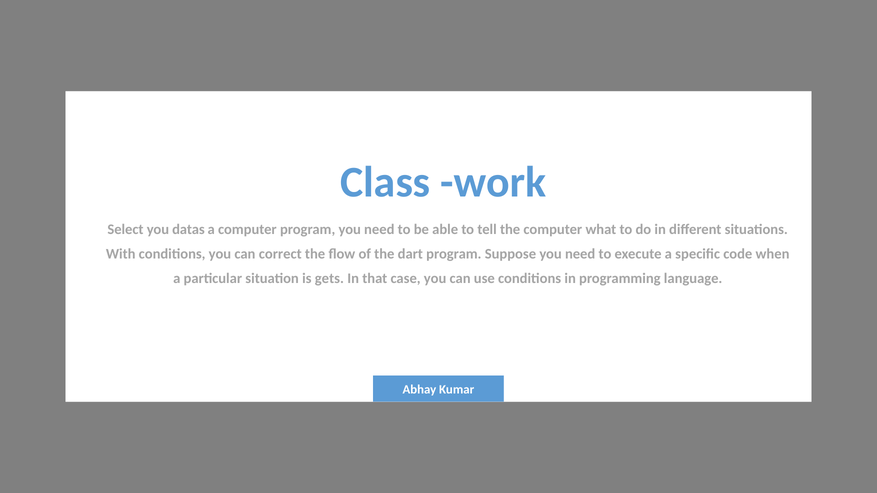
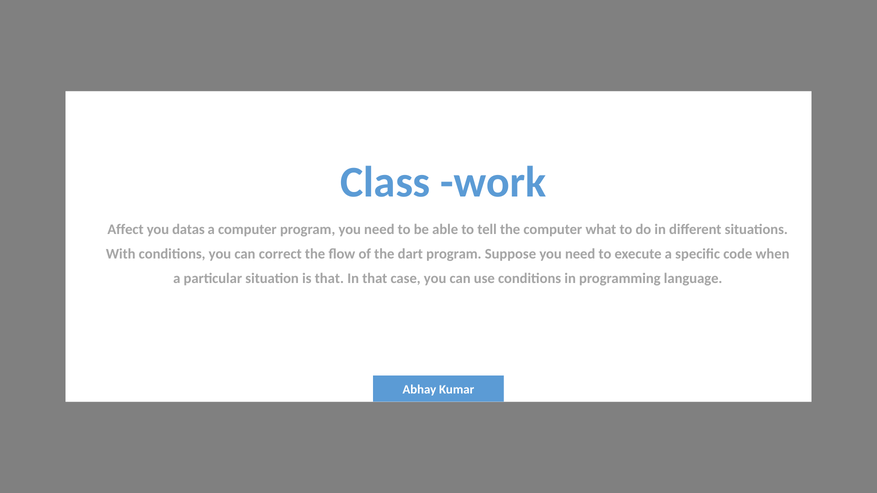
Select: Select -> Affect (125, 230)
is gets: gets -> that (329, 279)
